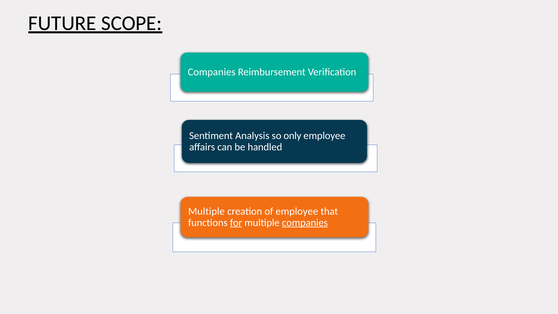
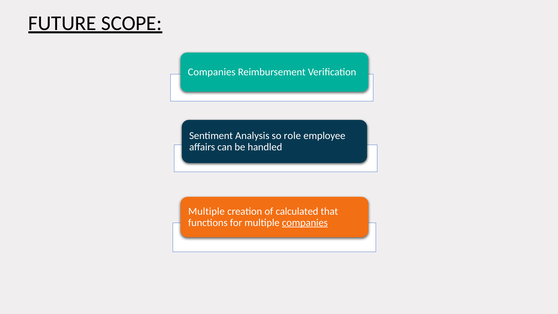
only: only -> role (292, 136)
of employee: employee -> calculated (297, 211)
for underline: present -> none (236, 223)
